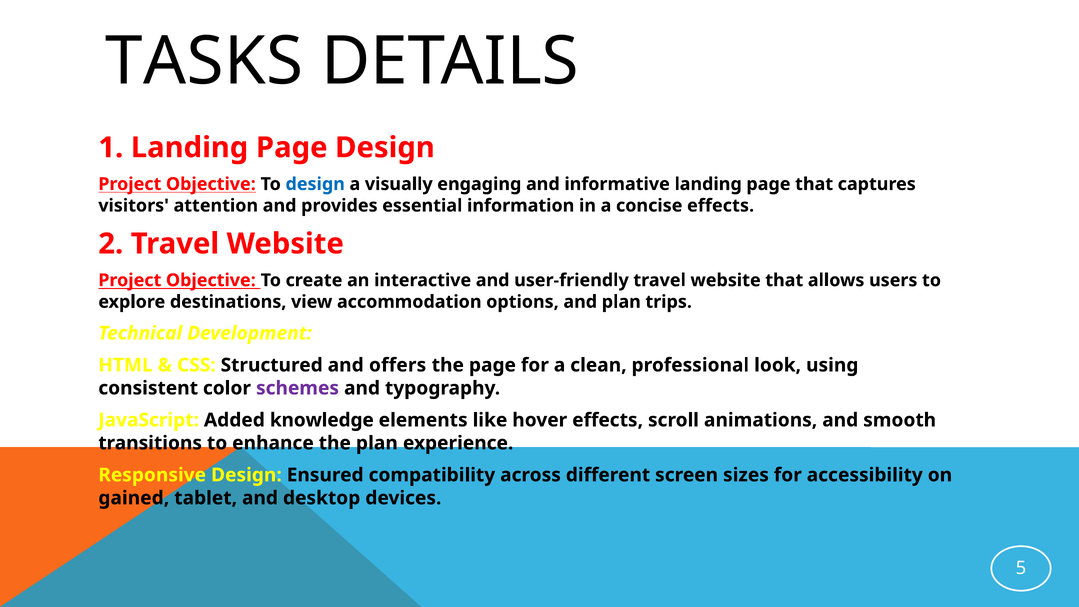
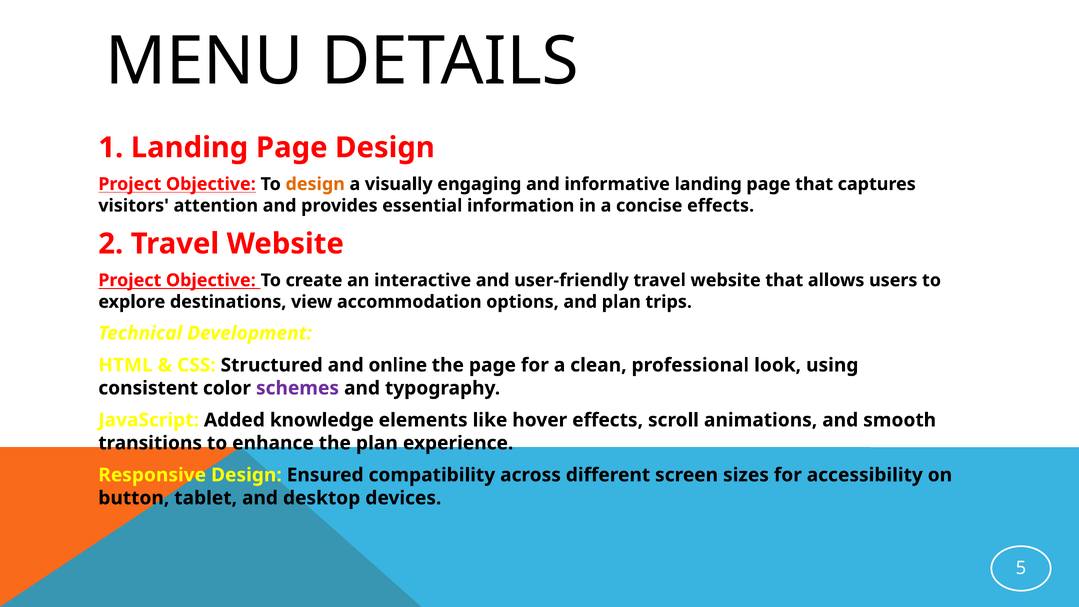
TASKS: TASKS -> MENU (204, 61)
design colour: blue -> orange (315, 184)
offers: offers -> online (398, 365)
gained: gained -> button (134, 498)
